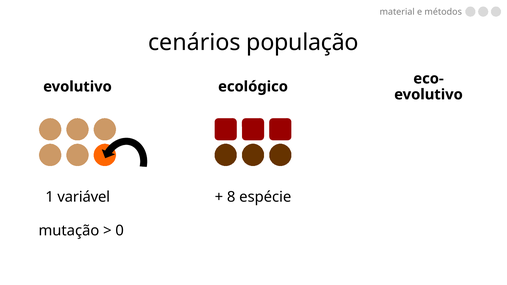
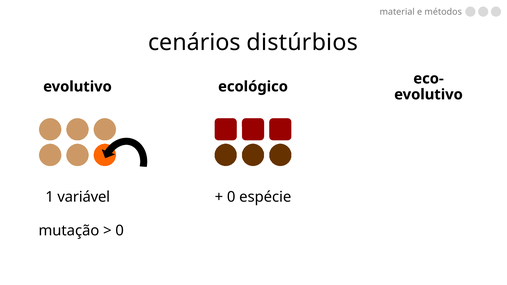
população: população -> distúrbios (302, 43)
8: 8 -> 0 (231, 197)
